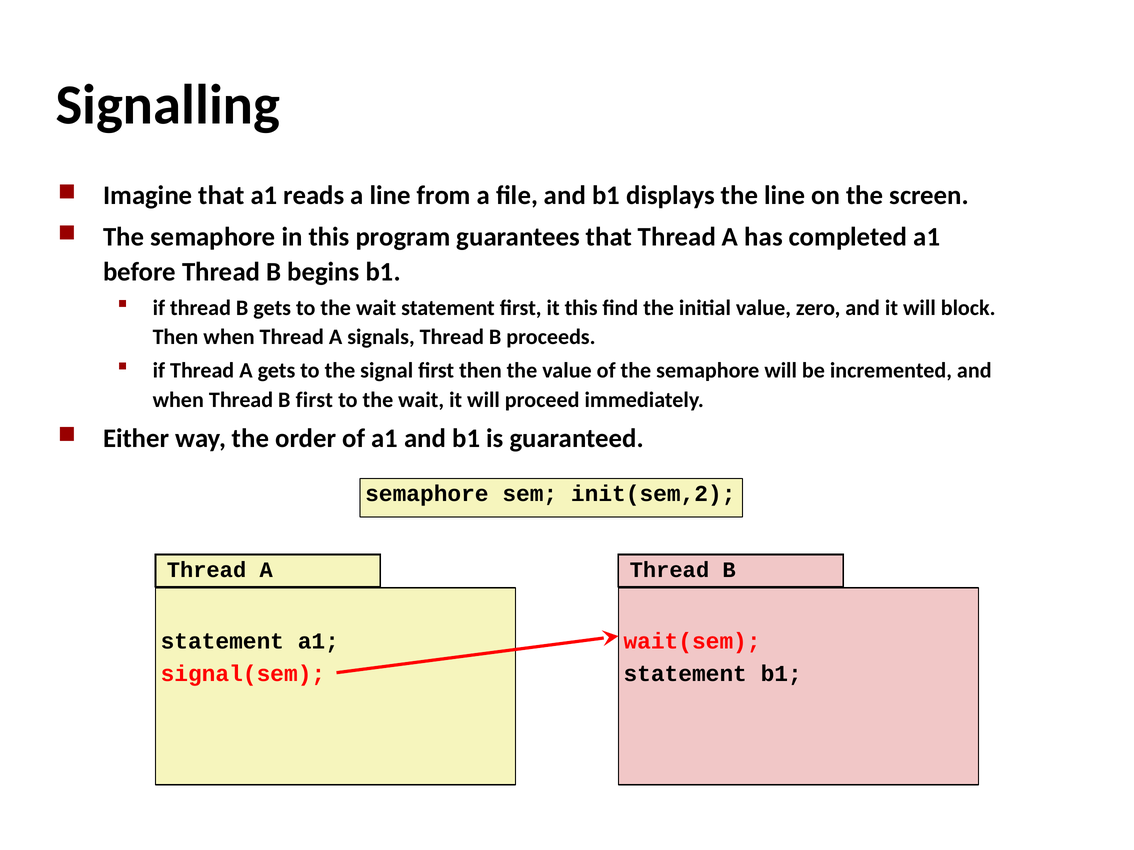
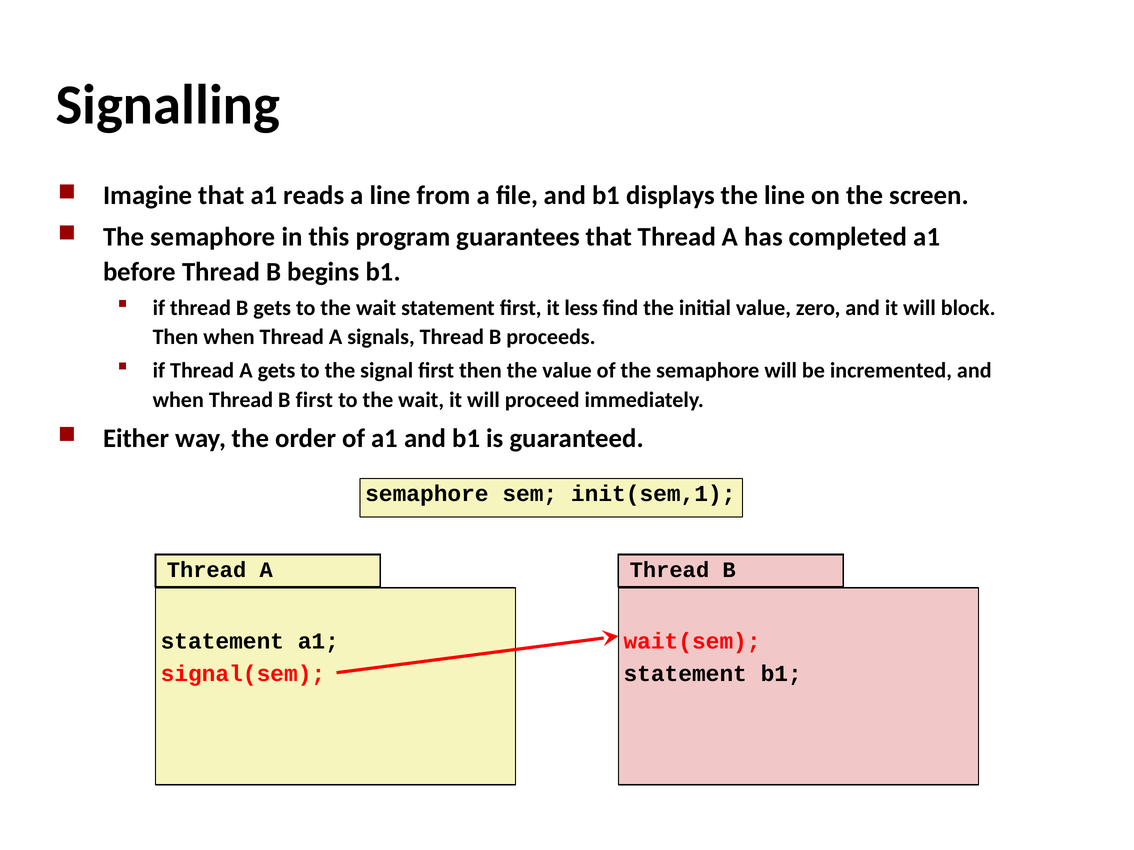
it this: this -> less (581, 308)
init(sem,2: init(sem,2 -> init(sem,1 (653, 494)
